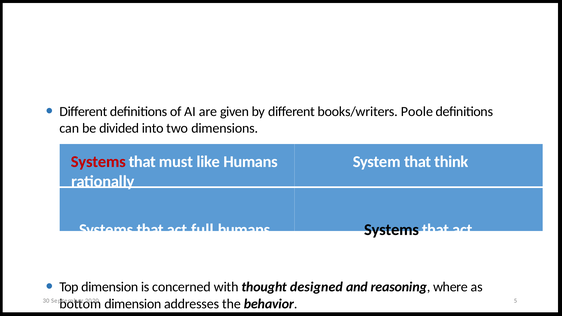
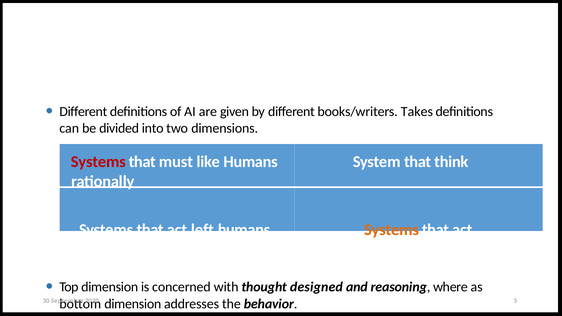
Poole: Poole -> Takes (417, 112)
full: full -> left (202, 230)
Systems colour: black -> orange (391, 230)
